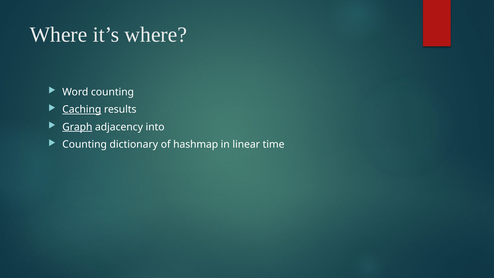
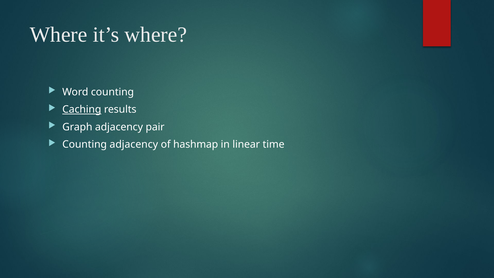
Graph underline: present -> none (77, 127)
into: into -> pair (155, 127)
Counting dictionary: dictionary -> adjacency (134, 144)
